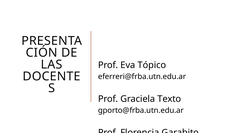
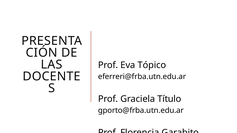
Texto: Texto -> Título (169, 99)
